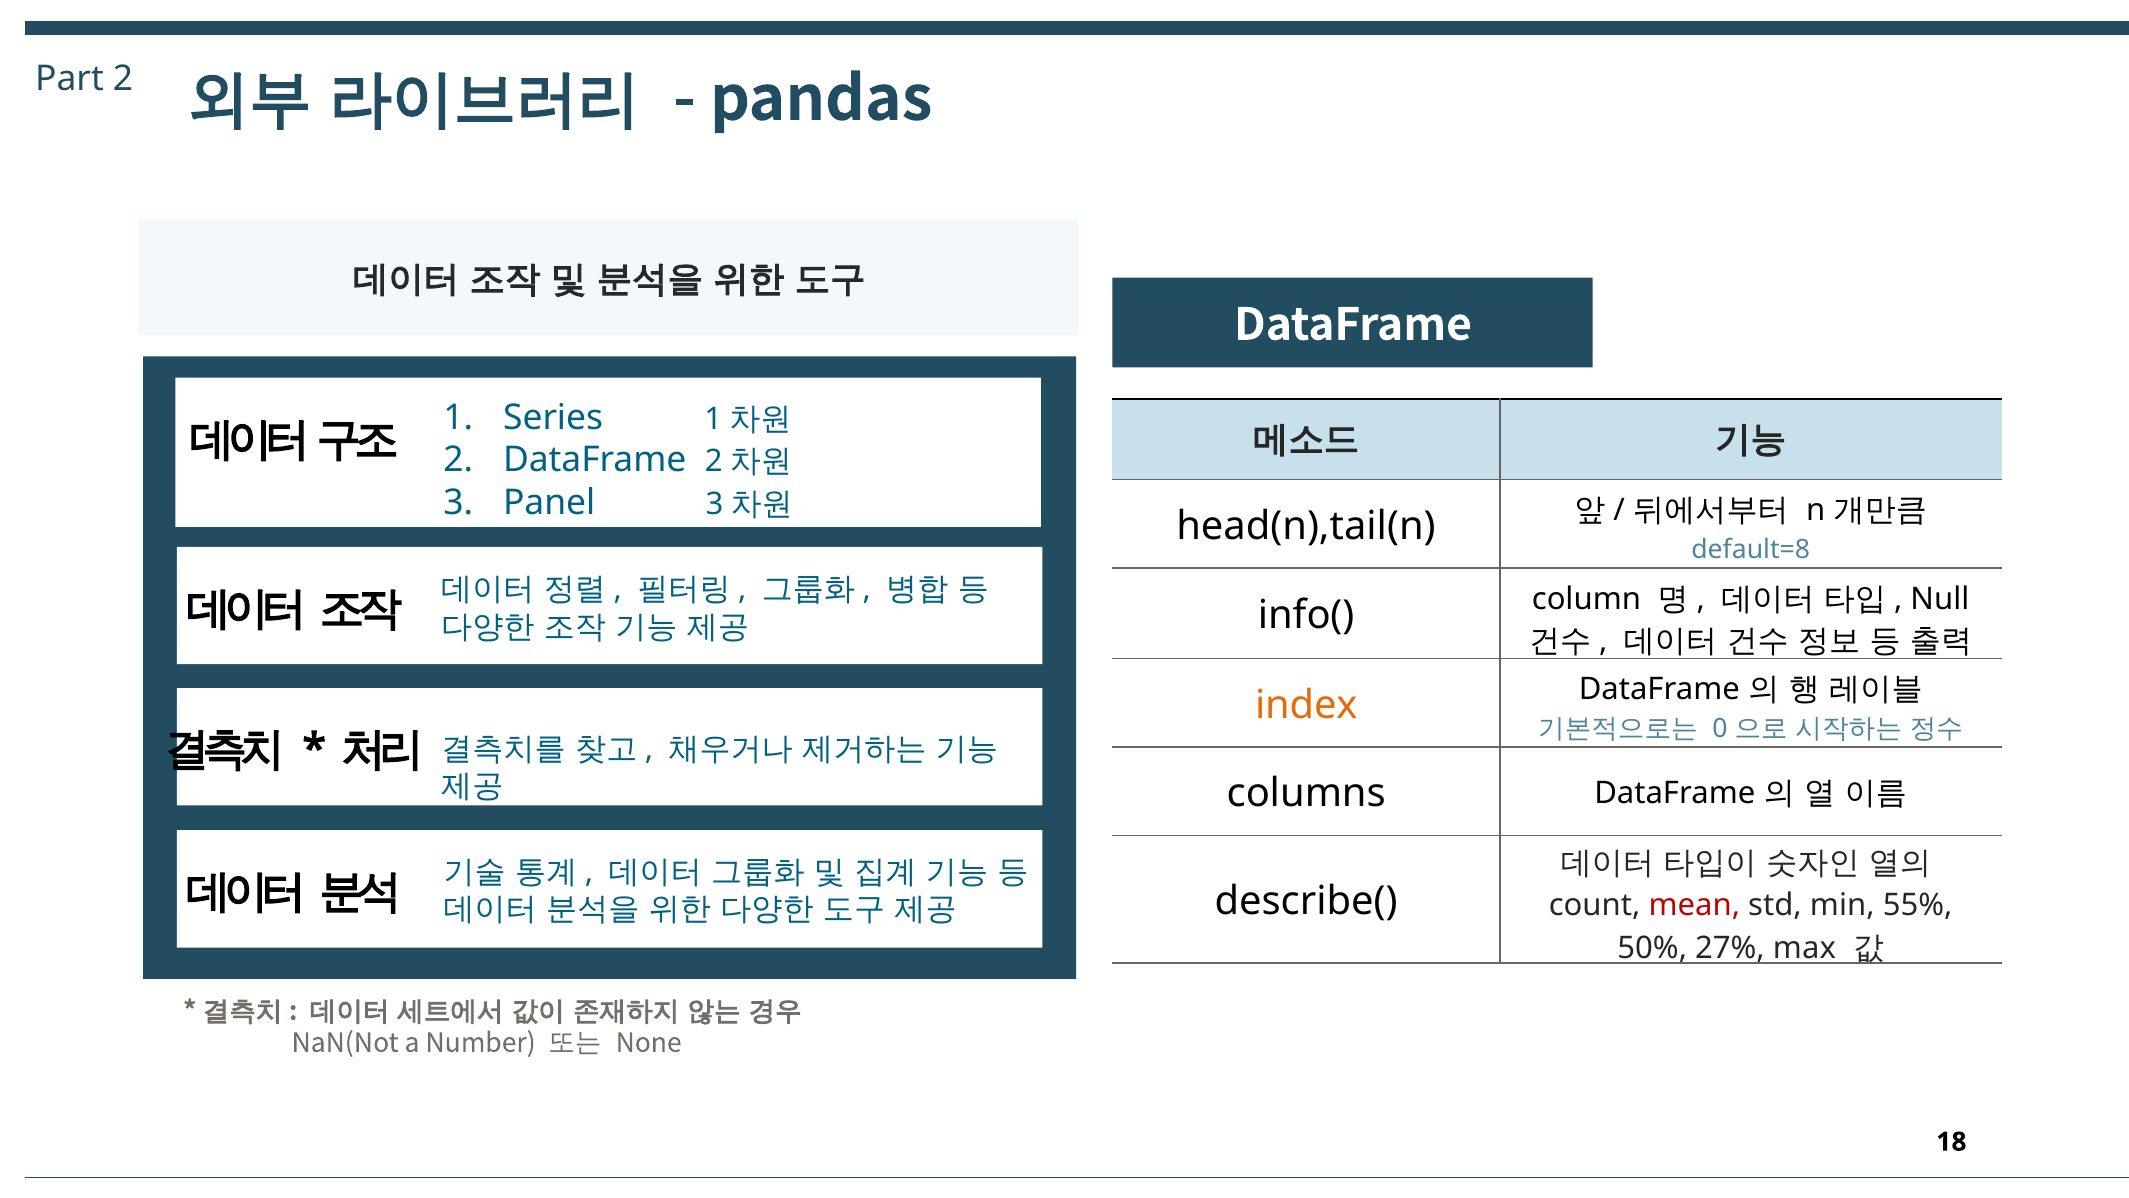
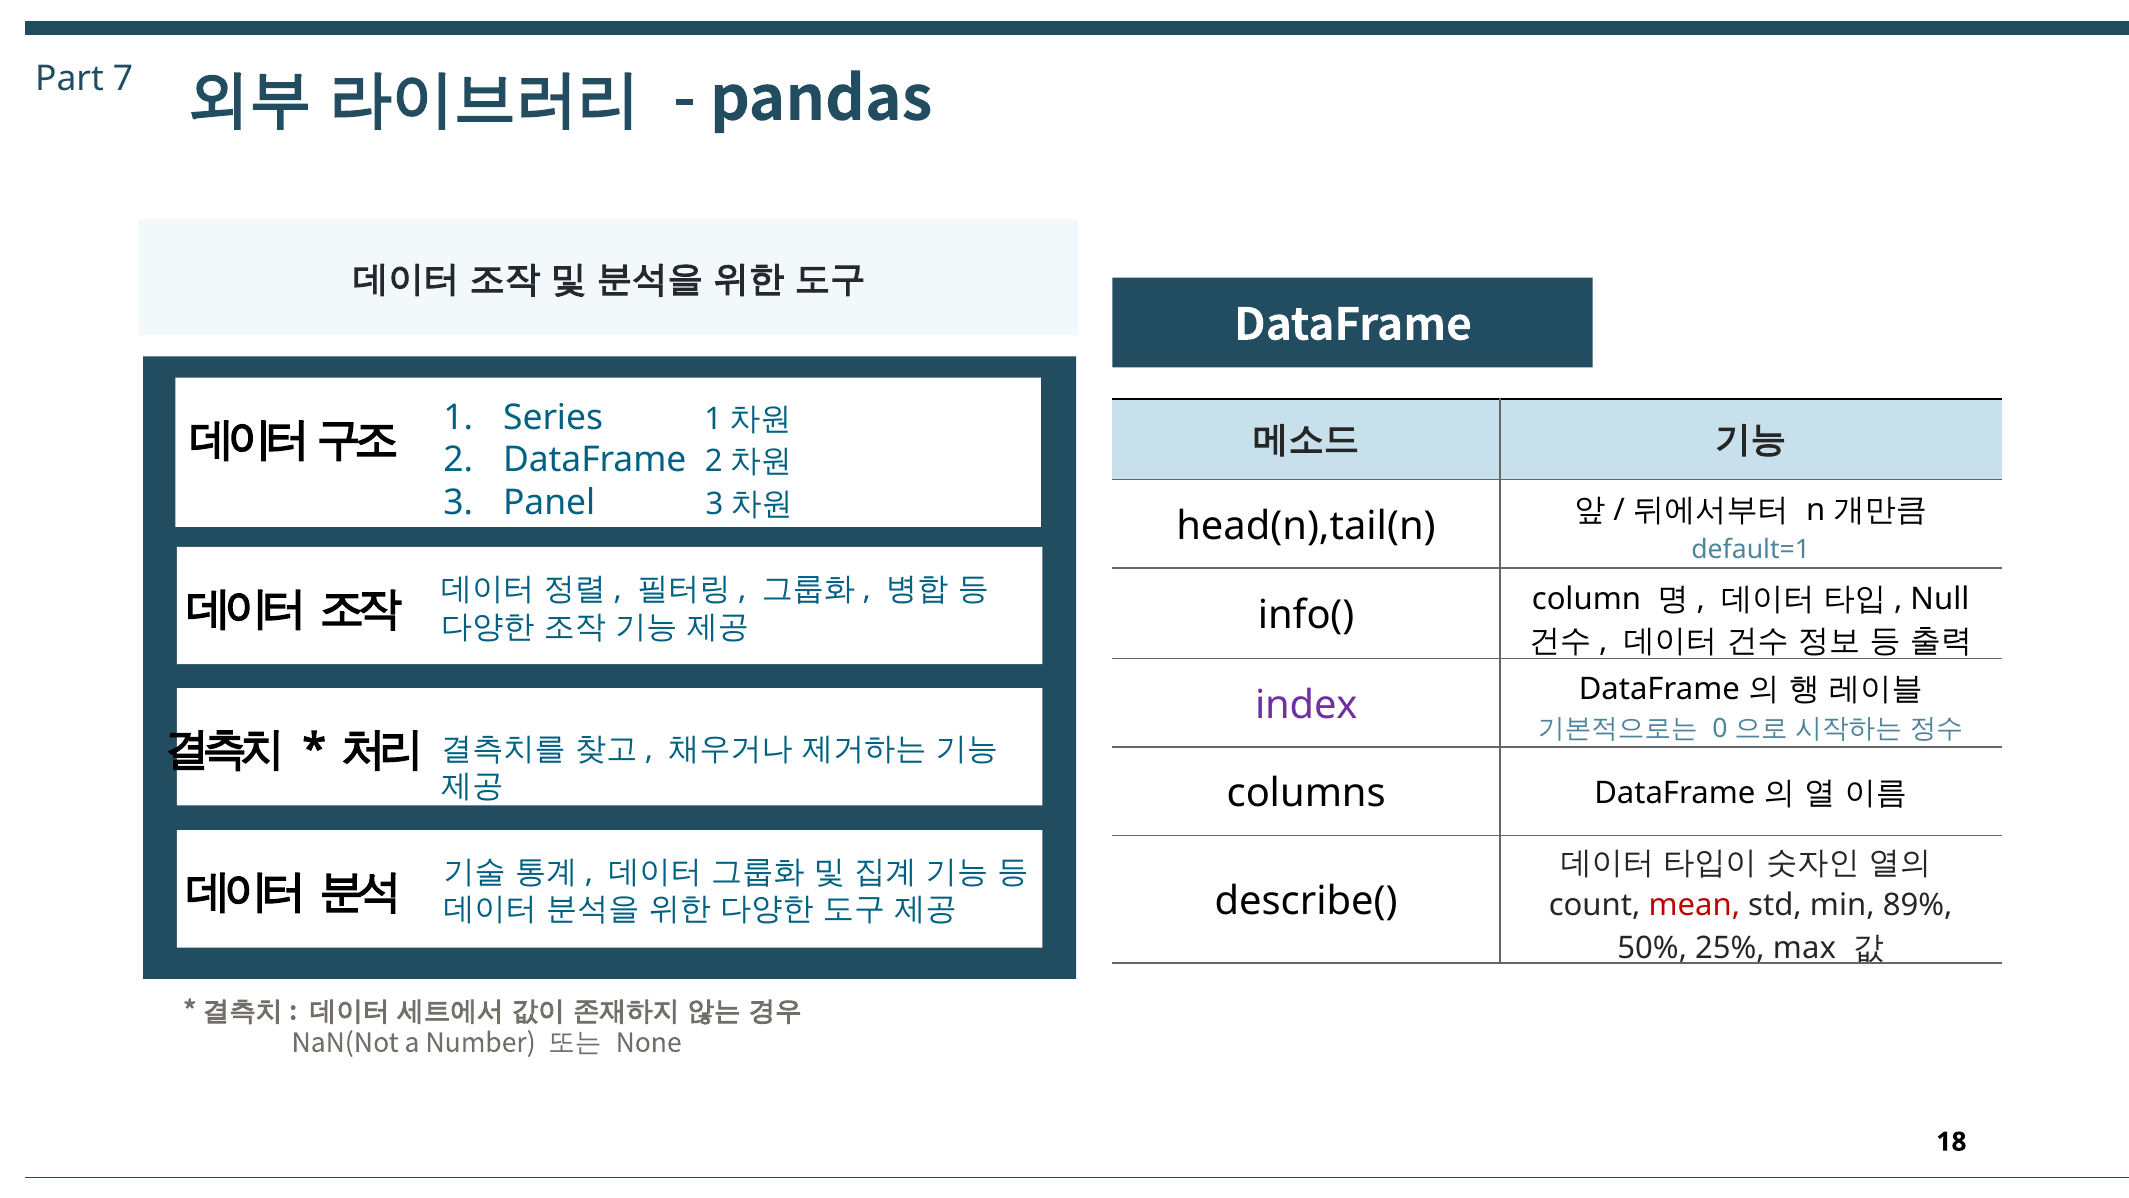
Part 2: 2 -> 7 (123, 79)
default=8: default=8 -> default=1 (1751, 550)
index colour: orange -> purple (1306, 705)
55%: 55% -> 89% (1918, 905)
27%: 27% -> 25% (1730, 948)
